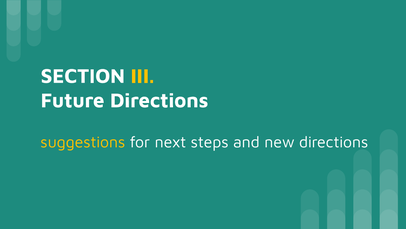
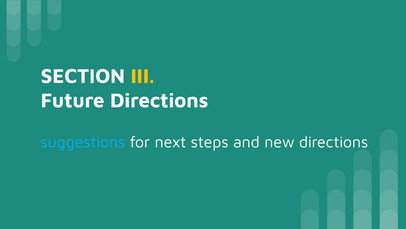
suggestions colour: yellow -> light blue (83, 142)
